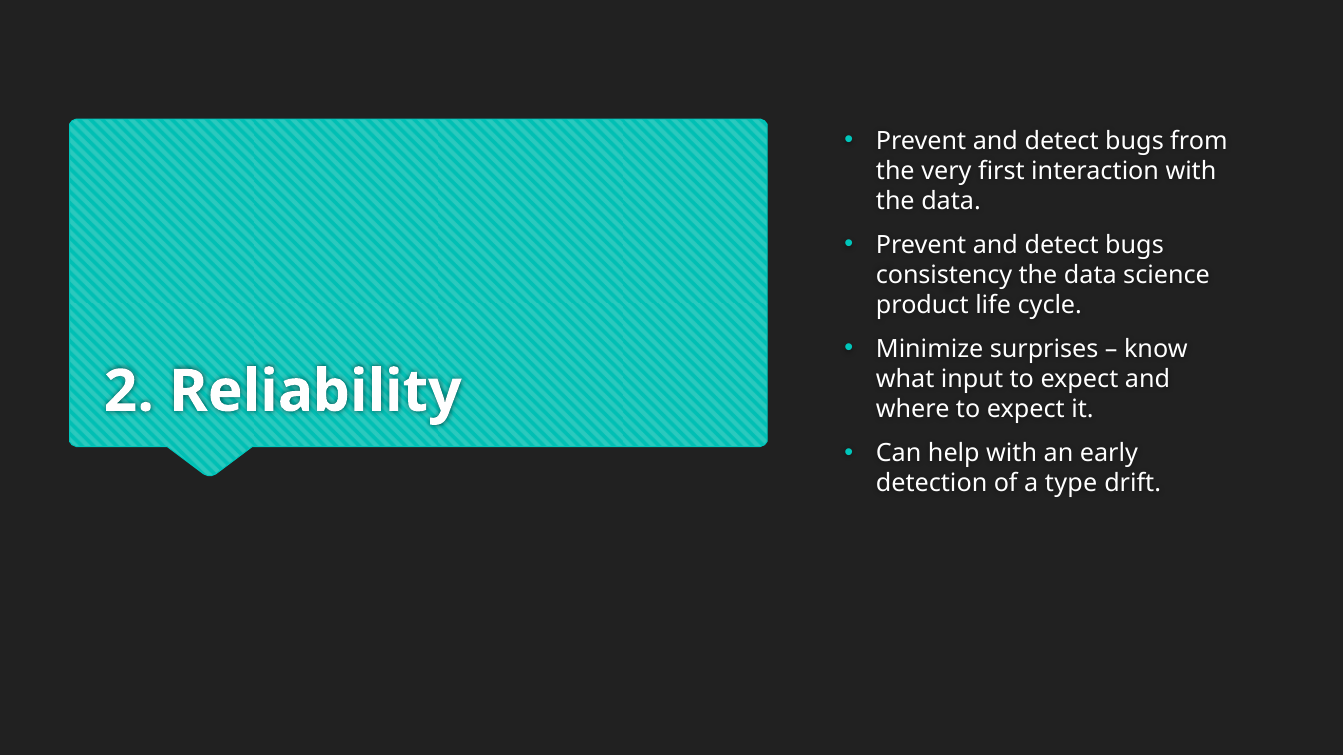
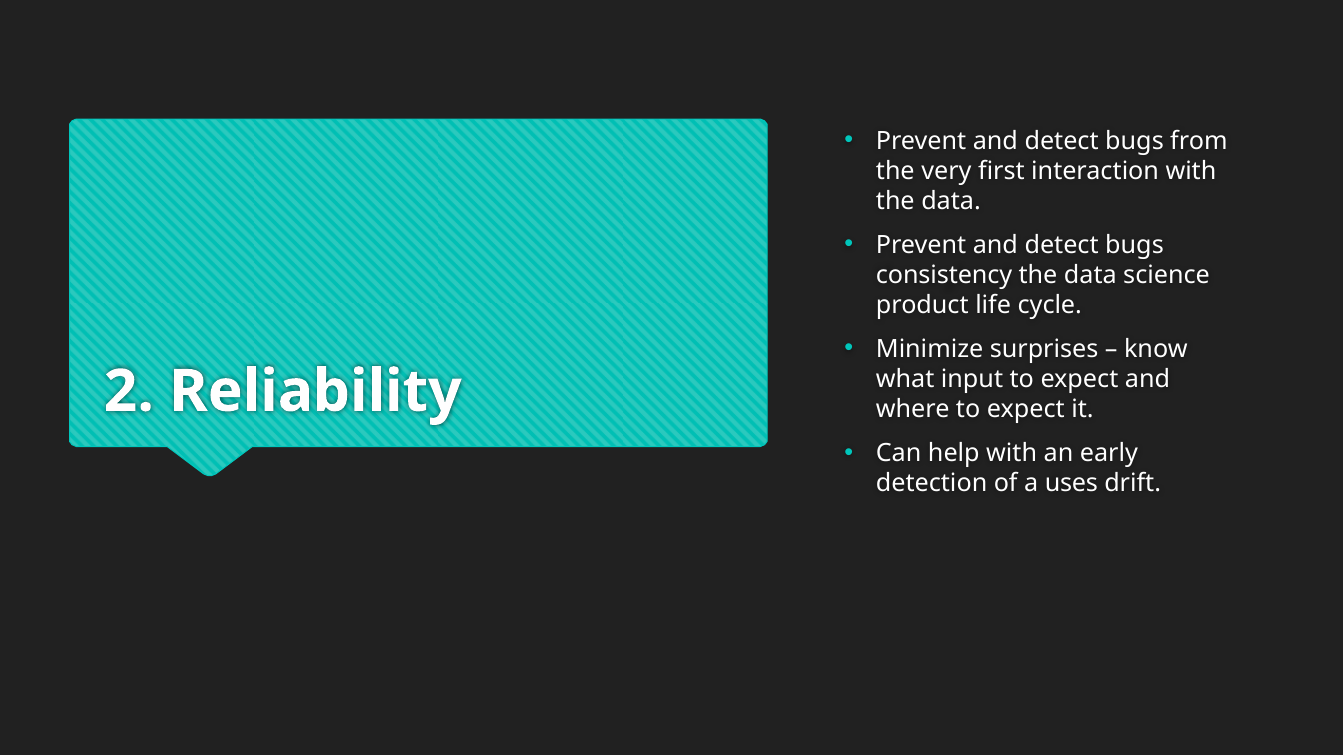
type: type -> uses (1071, 484)
